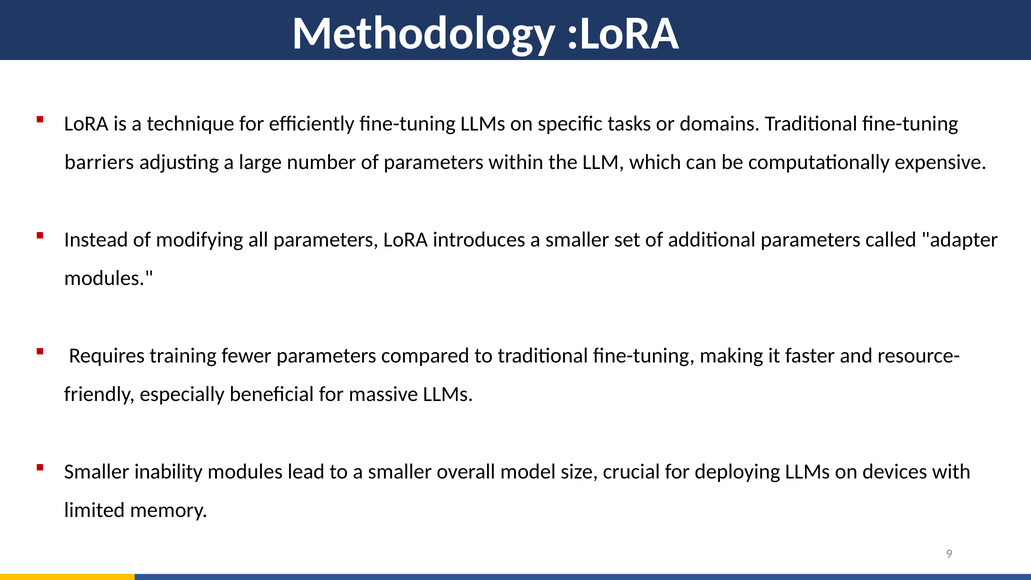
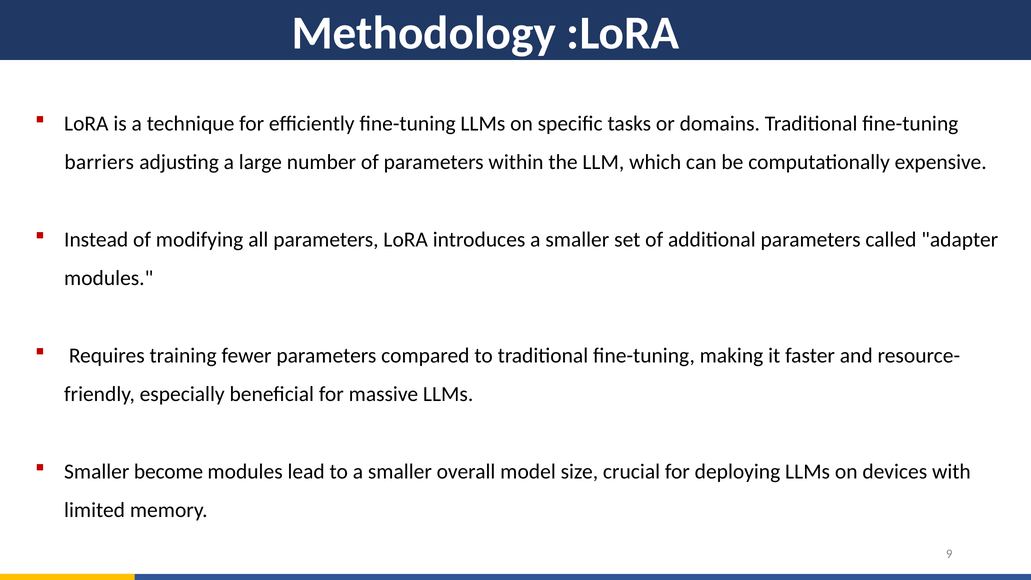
inability: inability -> become (169, 472)
